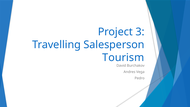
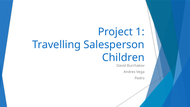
3: 3 -> 1 (140, 32)
Tourism: Tourism -> Children (123, 57)
